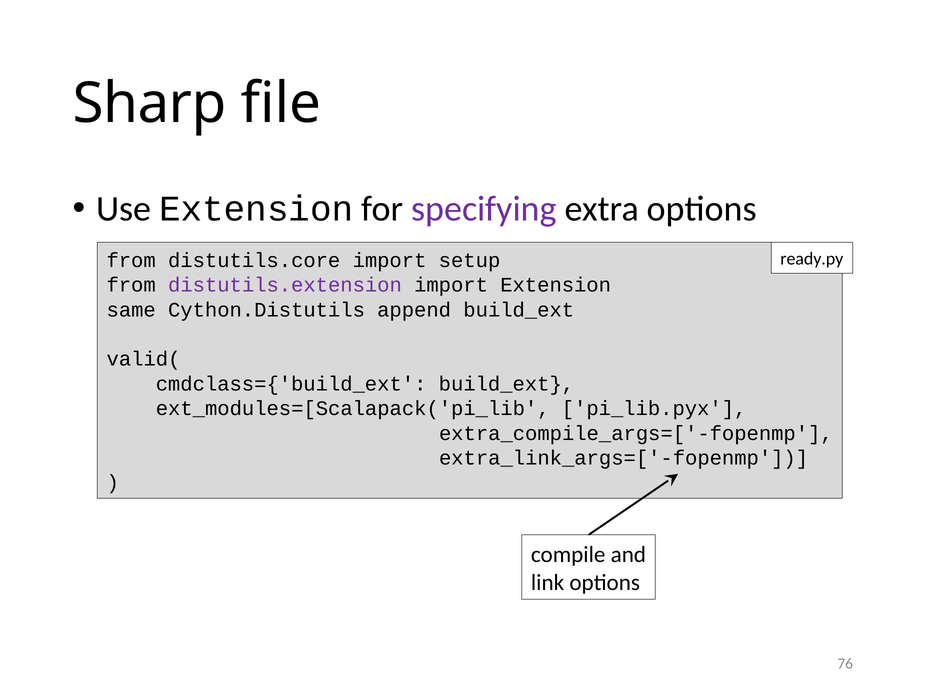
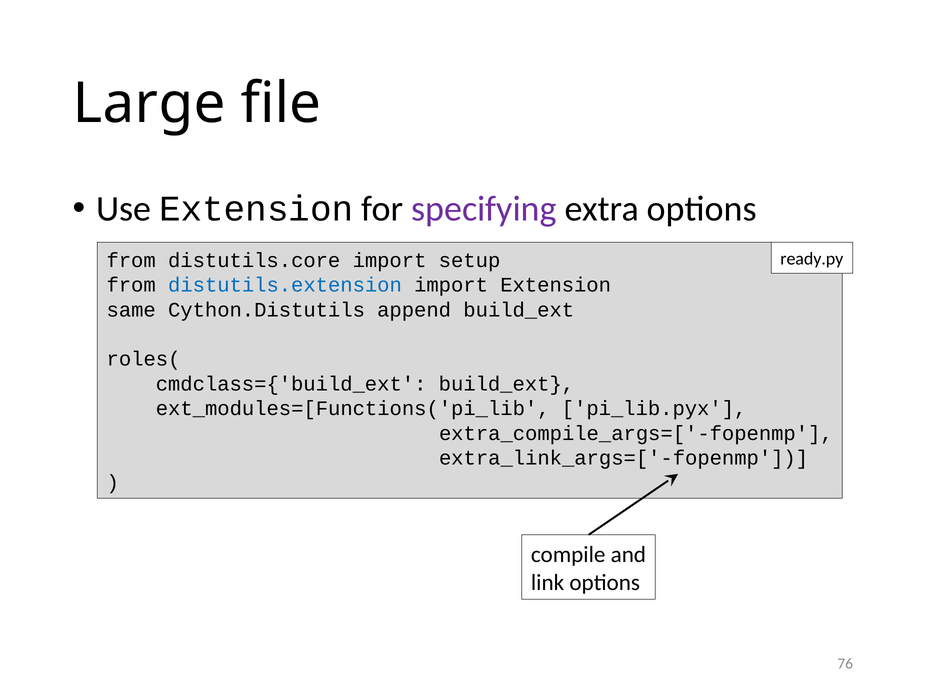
Sharp: Sharp -> Large (149, 104)
distutils.extension colour: purple -> blue (285, 285)
valid(: valid( -> roles( (144, 359)
ext_modules=[Scalapack('pi_lib: ext_modules=[Scalapack('pi_lib -> ext_modules=[Functions('pi_lib (353, 408)
